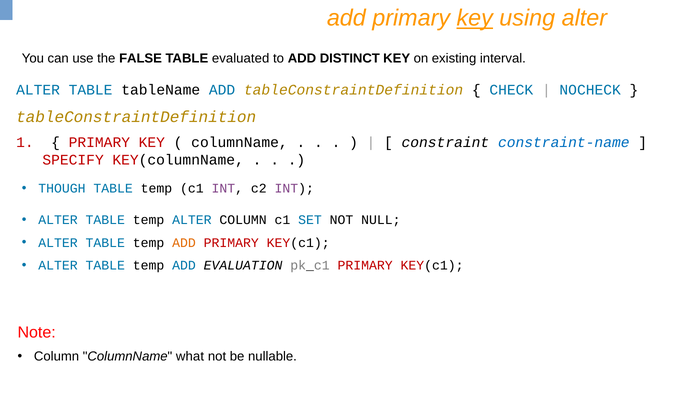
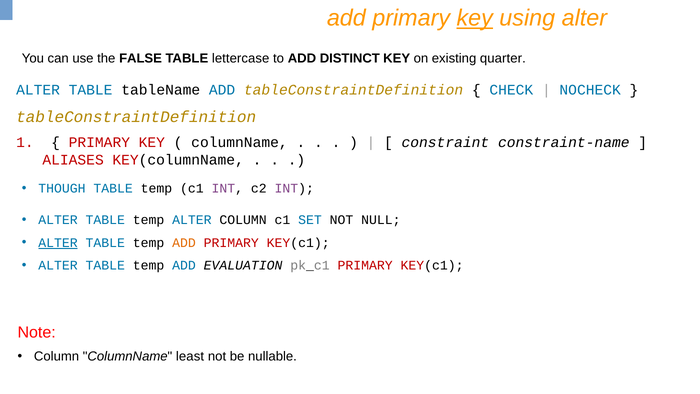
evaluated: evaluated -> lettercase (241, 58)
interval: interval -> quarter (503, 58)
constraint-name colour: blue -> black (564, 142)
SPECIFY: SPECIFY -> ALIASES (73, 160)
ALTER underline: none -> present (58, 243)
what: what -> least (190, 356)
